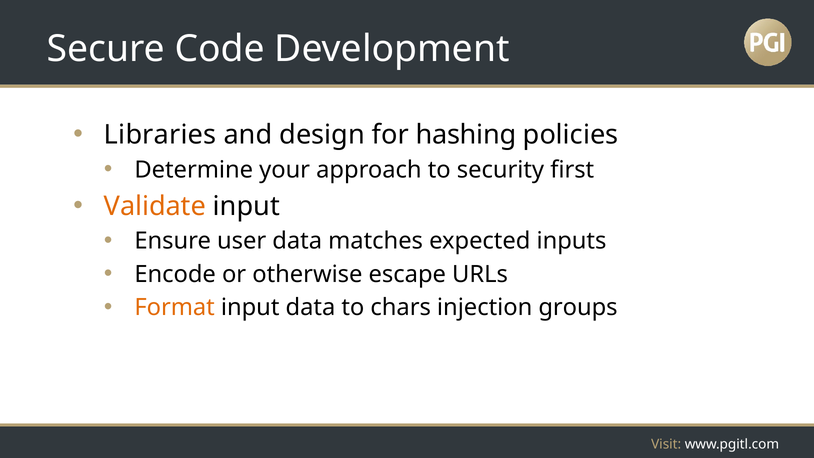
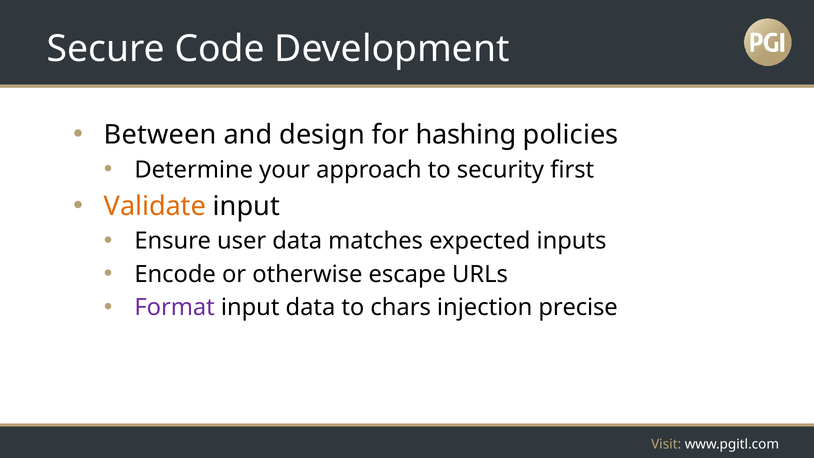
Libraries: Libraries -> Between (160, 135)
Format colour: orange -> purple (175, 307)
groups: groups -> precise (578, 307)
